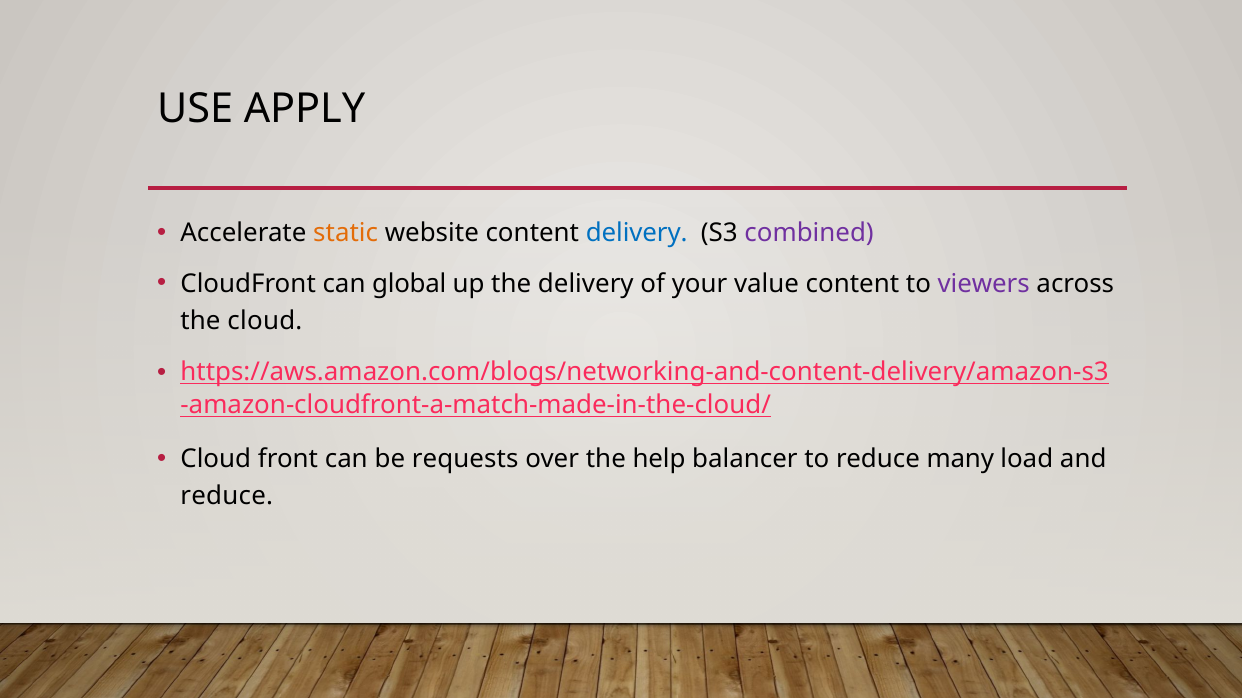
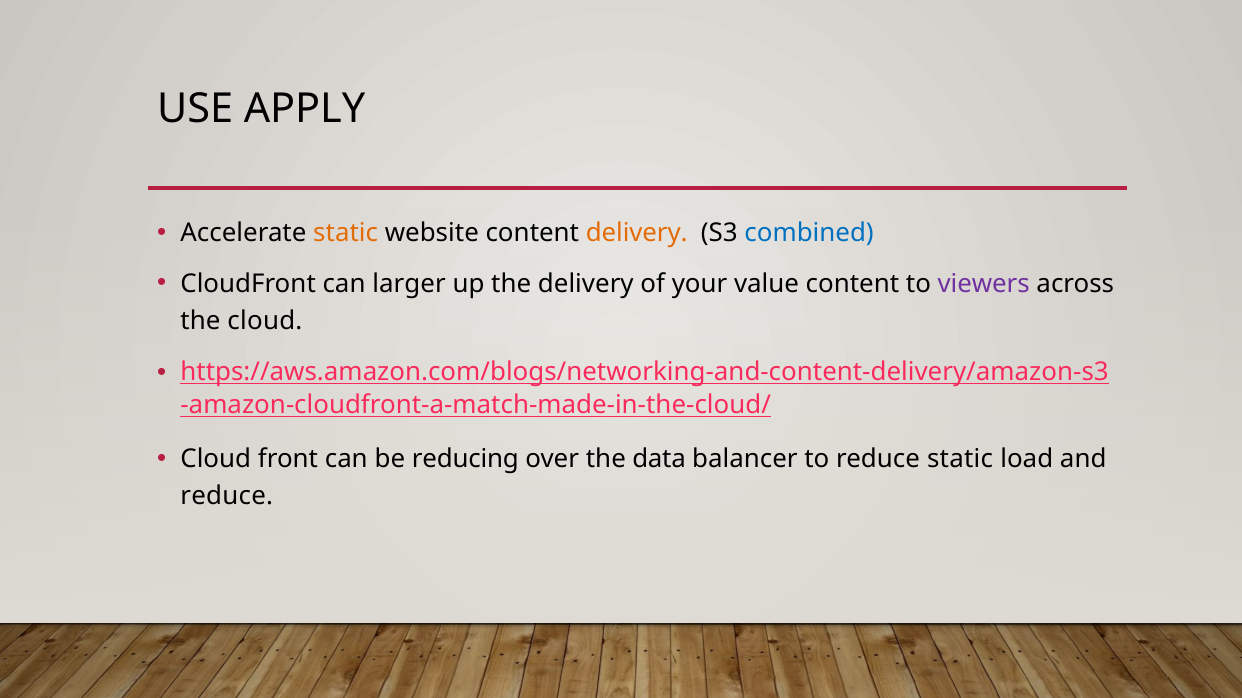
delivery colour: blue -> orange (637, 234)
combined colour: purple -> blue (809, 234)
global: global -> larger (409, 284)
requests: requests -> reducing (465, 460)
help: help -> data (659, 460)
reduce many: many -> static (960, 460)
